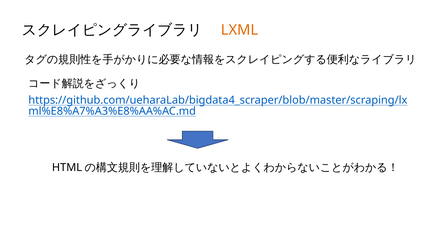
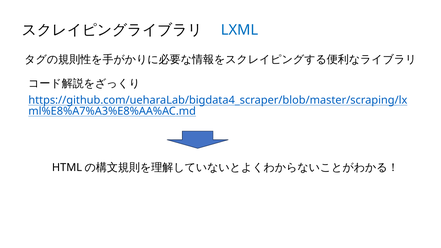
LXML colour: orange -> blue (239, 30)
